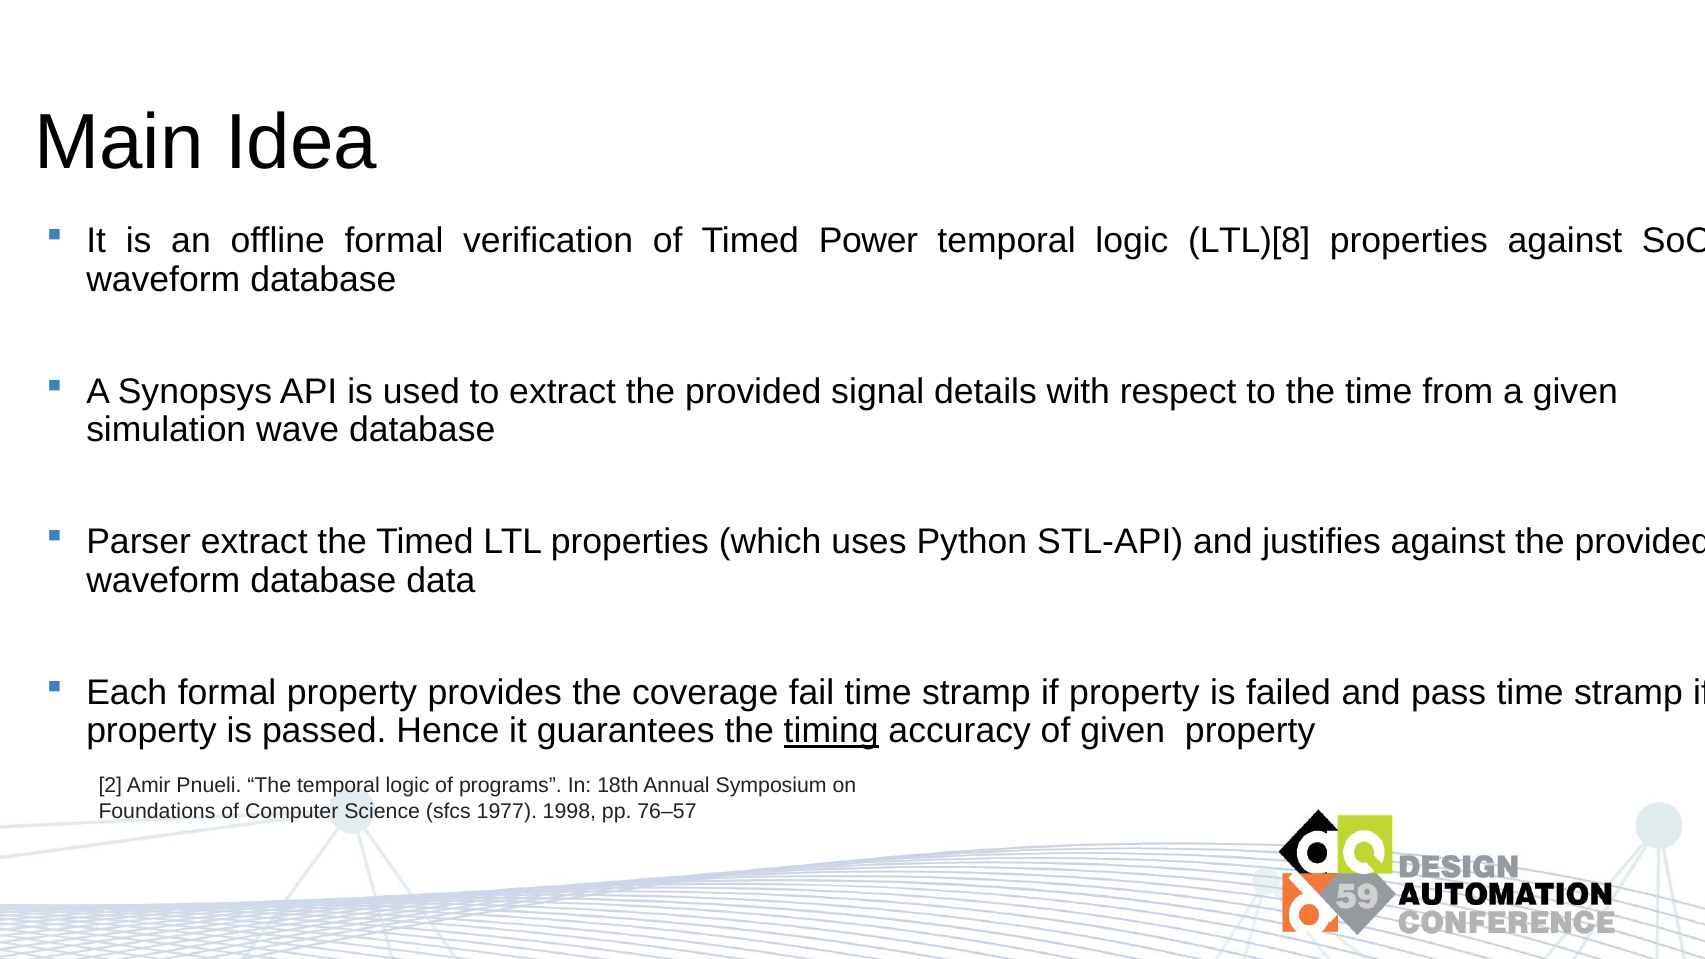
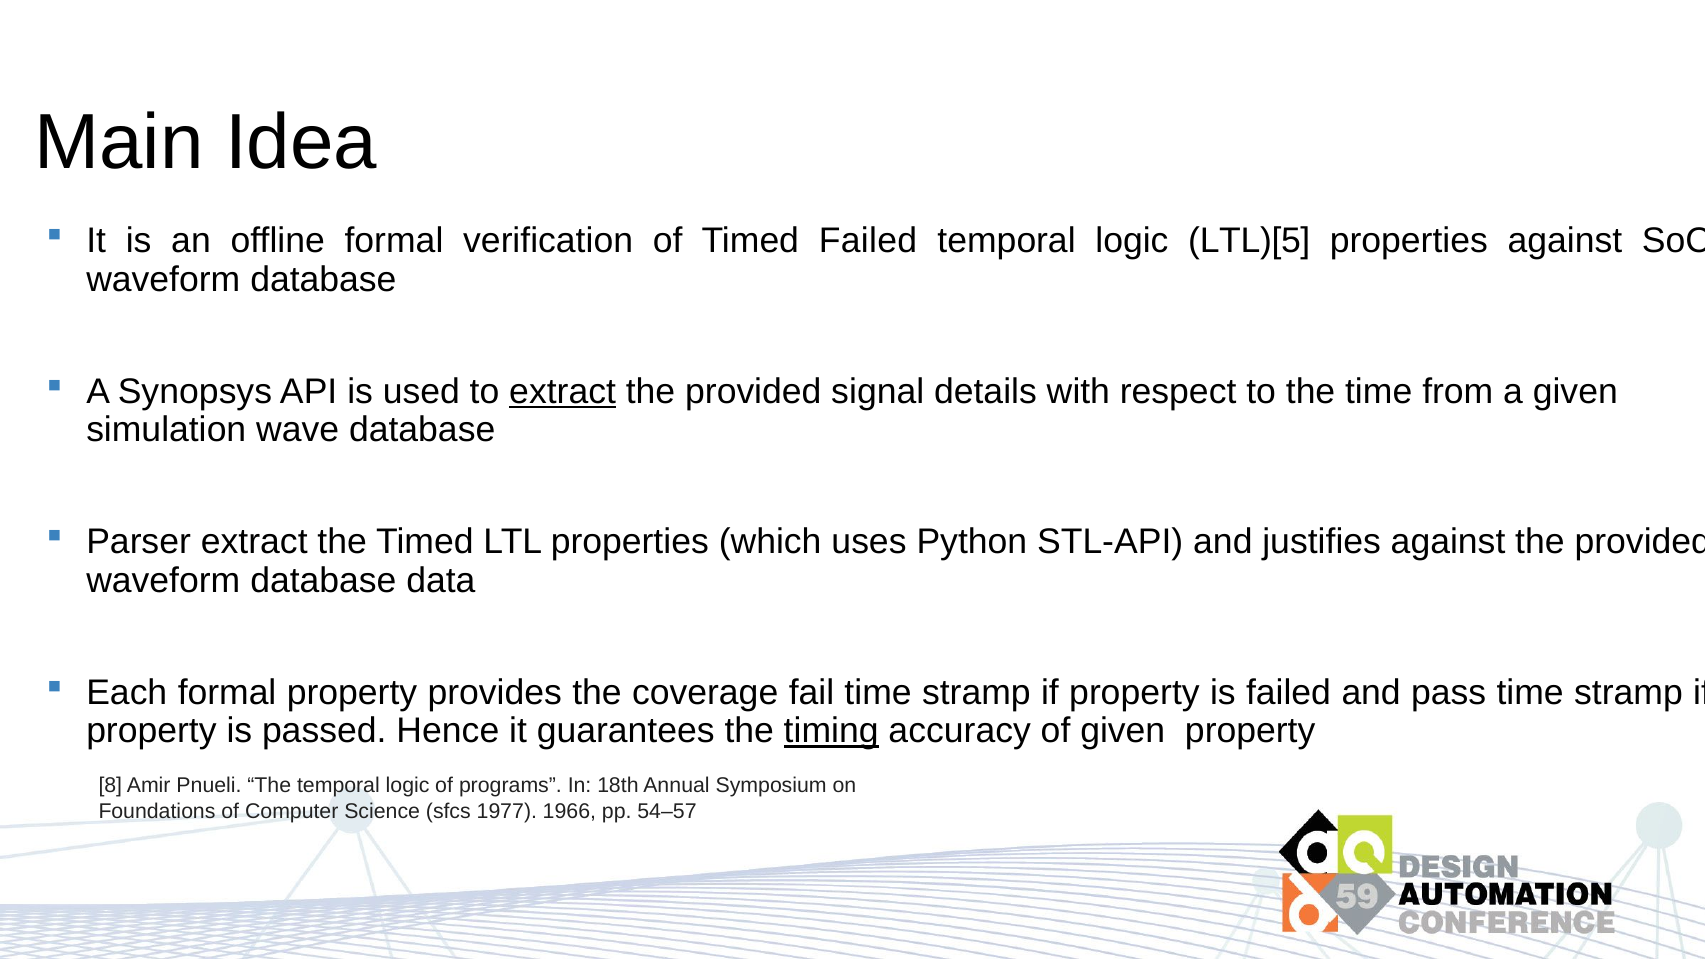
Timed Power: Power -> Failed (868, 241)
LTL)[8: LTL)[8 -> LTL)[5 (1249, 241)
extract underline: none -> present (563, 392)
2: 2 -> 8 (110, 786)
1998: 1998 -> 1966 (569, 811)
76–57: 76–57 -> 54–57 (667, 811)
